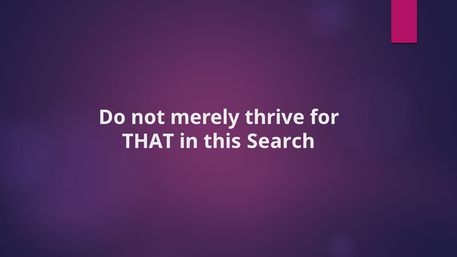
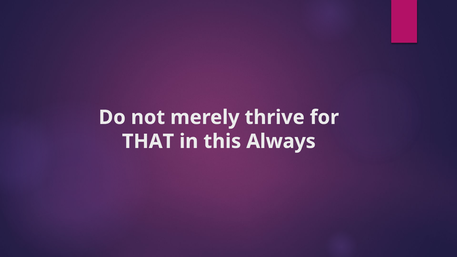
Search: Search -> Always (281, 141)
